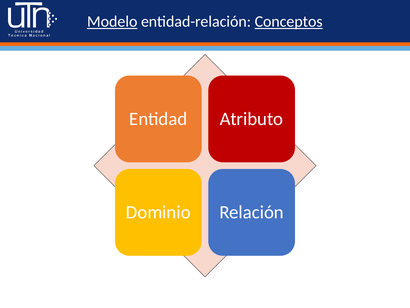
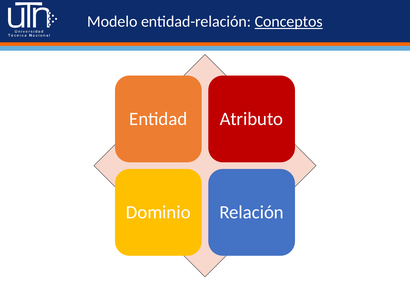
Modelo underline: present -> none (112, 22)
